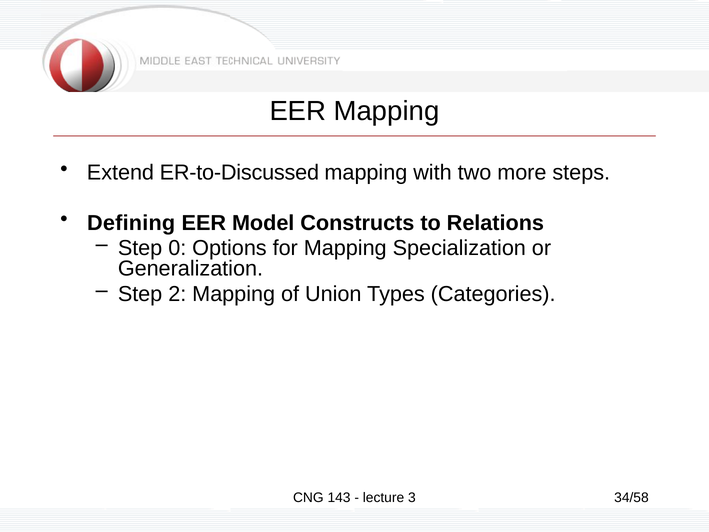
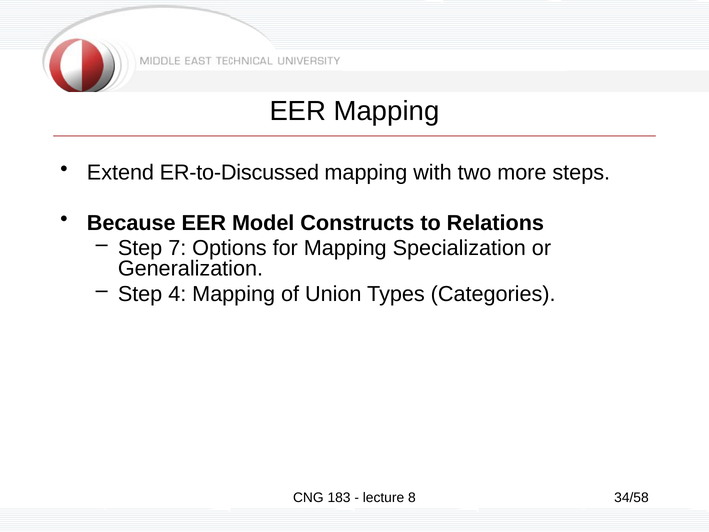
Defining: Defining -> Because (131, 223)
0: 0 -> 7 (177, 248)
2: 2 -> 4 (177, 294)
143: 143 -> 183 (339, 497)
3: 3 -> 8 (412, 497)
